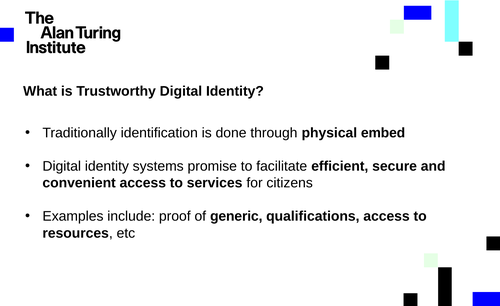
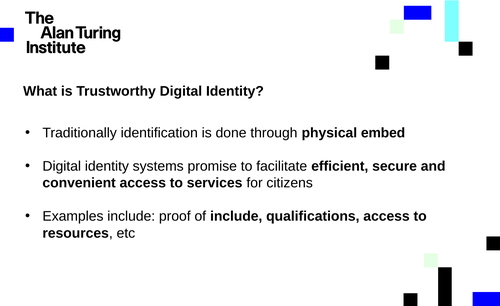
of generic: generic -> include (236, 216)
